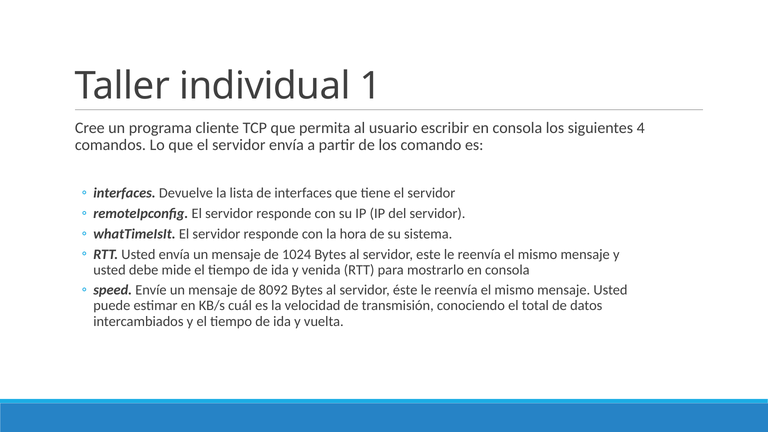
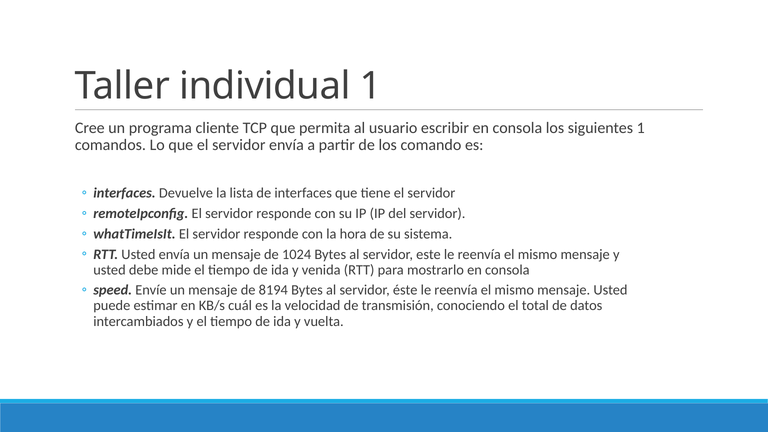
siguientes 4: 4 -> 1 (641, 128)
8092: 8092 -> 8194 (273, 290)
